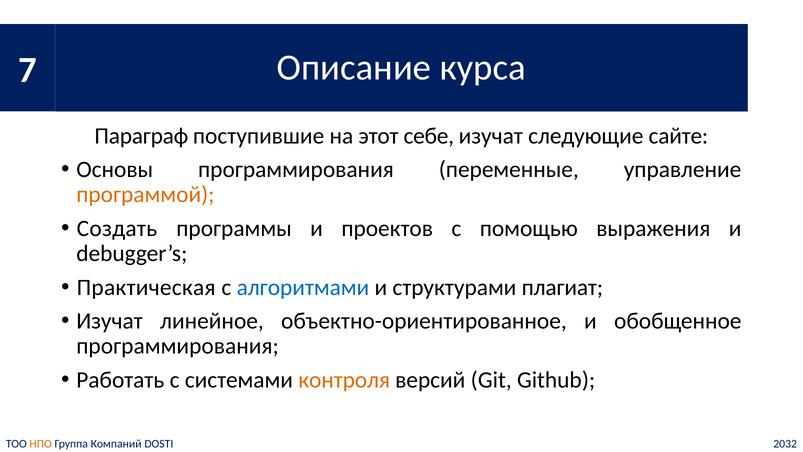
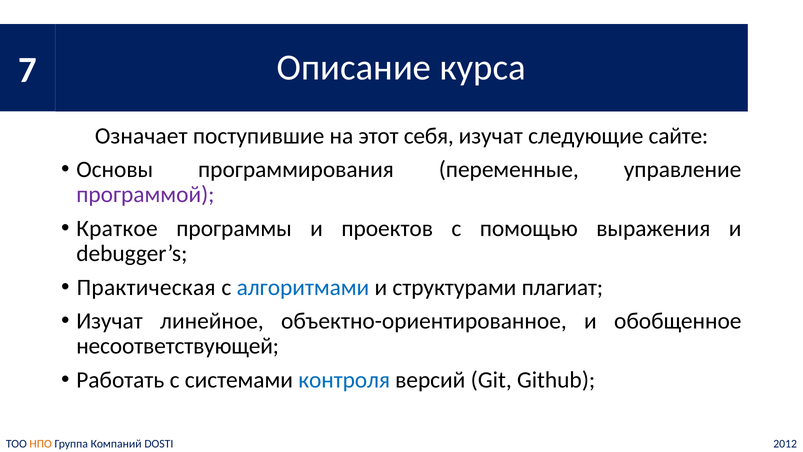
Параграф: Параграф -> Означает (141, 136)
себе: себе -> себя (429, 136)
программой colour: orange -> purple (145, 195)
Создать: Создать -> Краткое (117, 228)
программирования: программирования -> несоответствующей (178, 346)
контроля colour: orange -> blue (344, 380)
2032: 2032 -> 2012 (785, 444)
